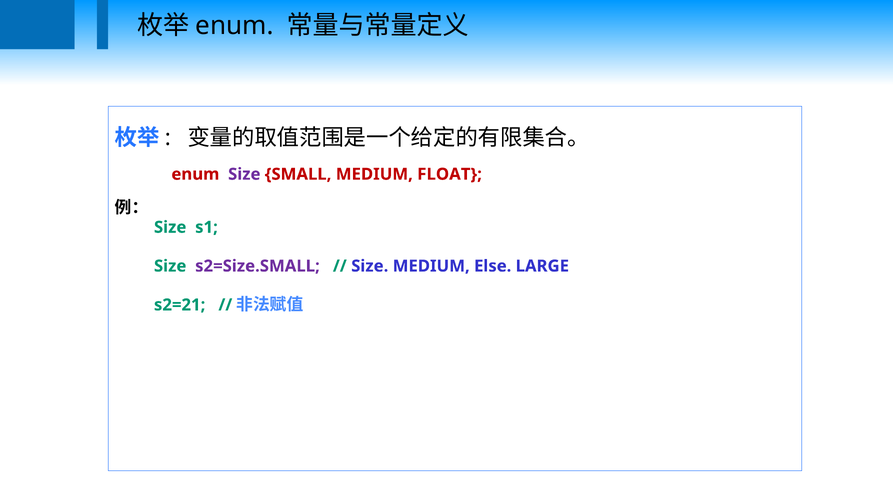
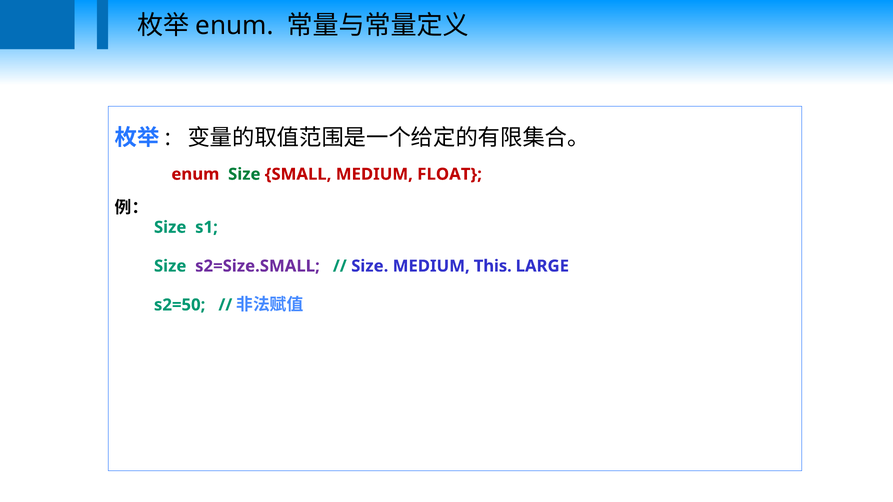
Size colour: purple -> green (244, 174)
Else: Else -> This (493, 266)
s2=21: s2=21 -> s2=50 (180, 305)
